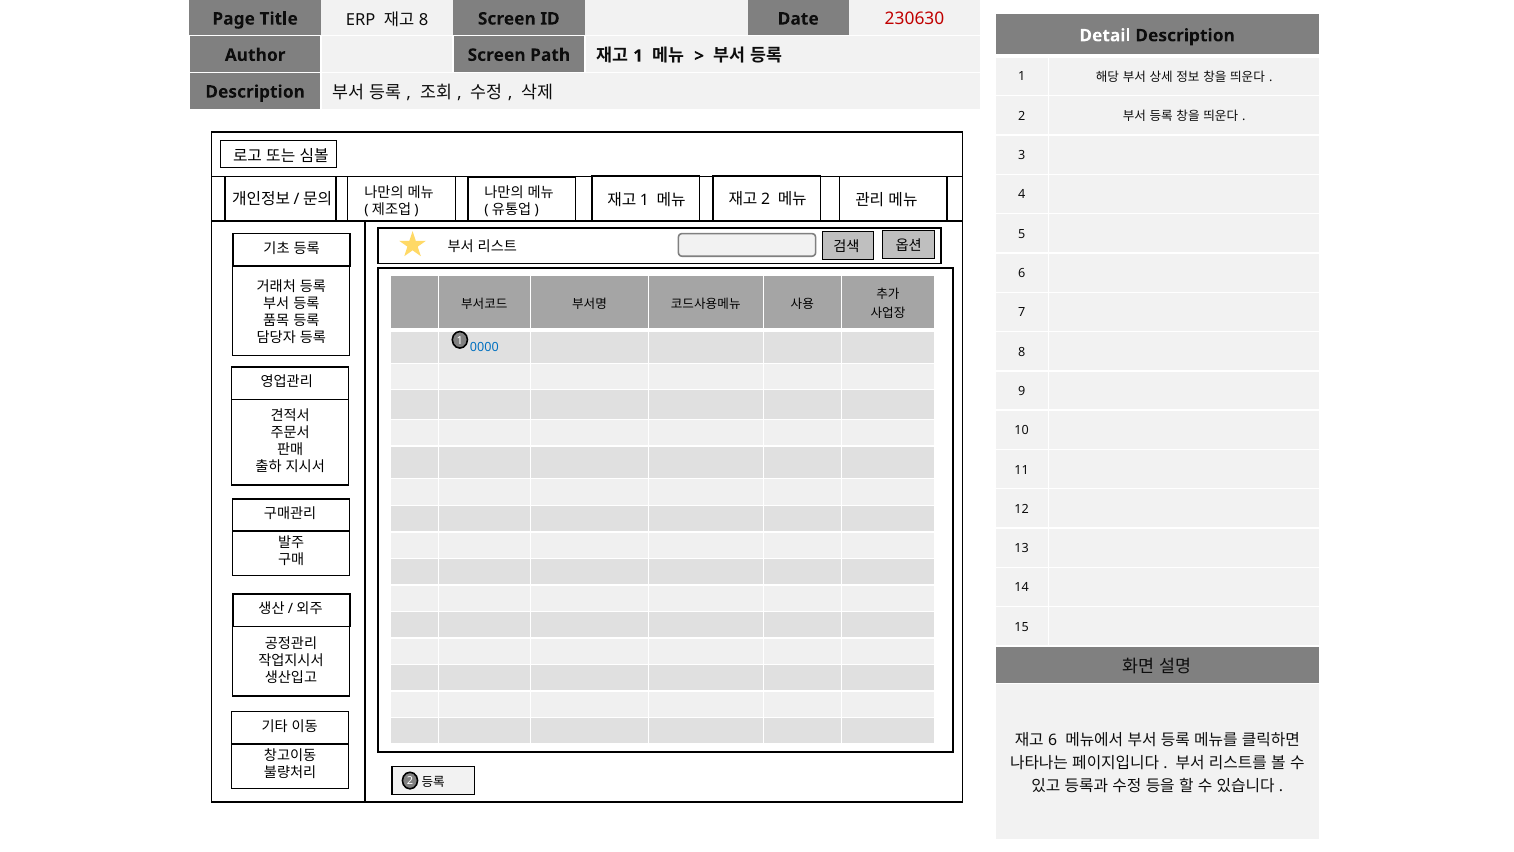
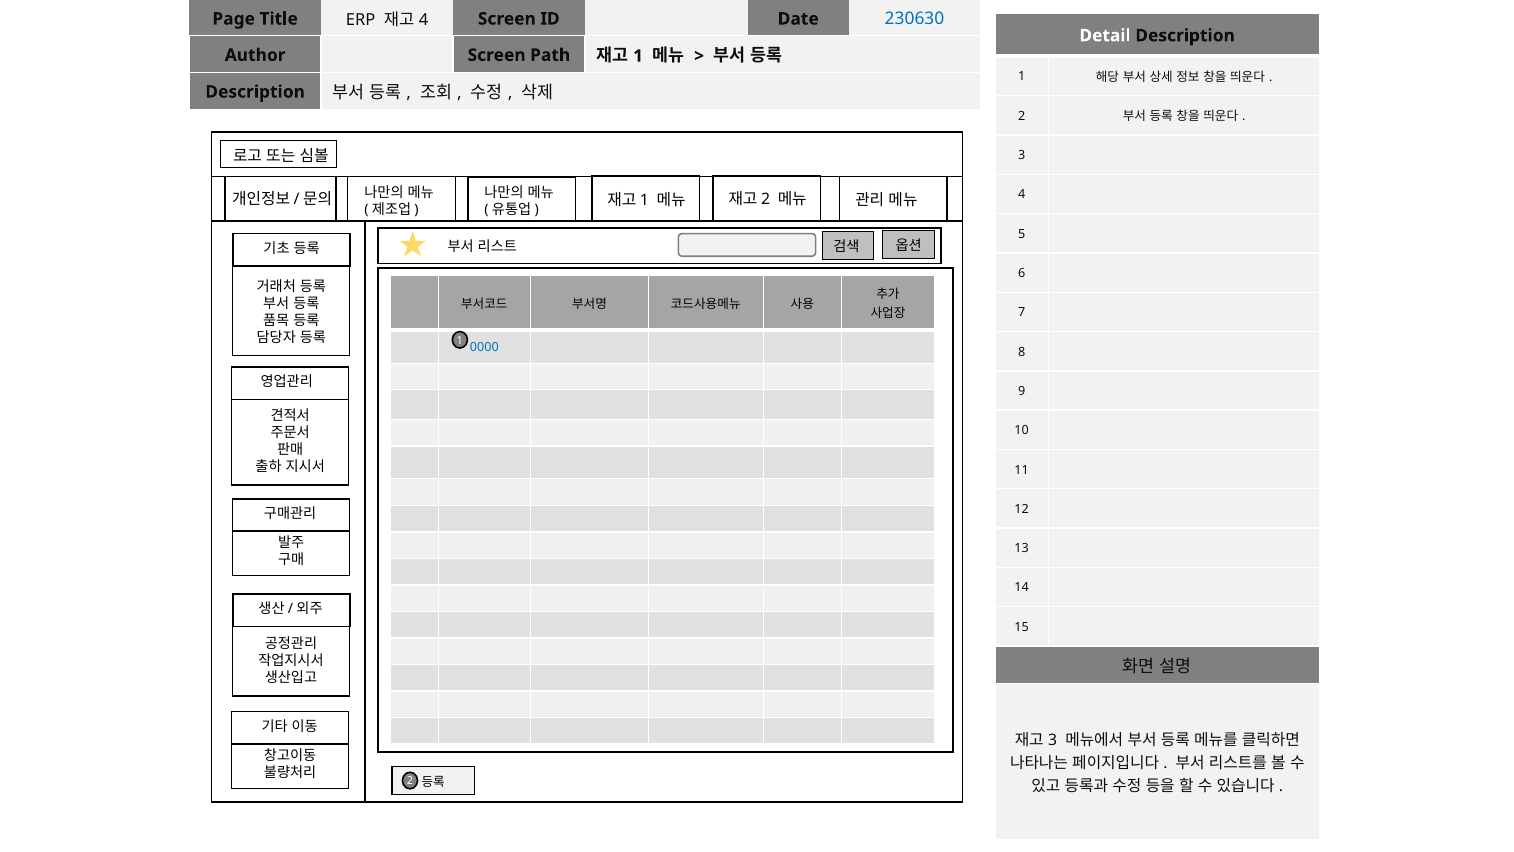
8: 8 -> 4 (424, 20)
230630 colour: red -> blue (914, 19)
6: 6 -> 3 (1053, 740)
